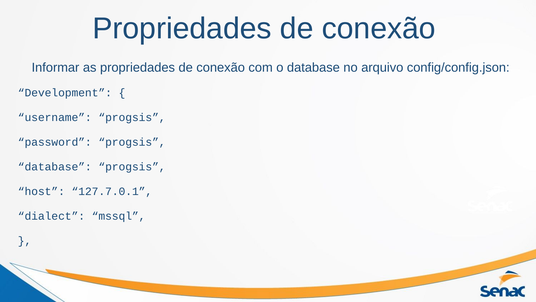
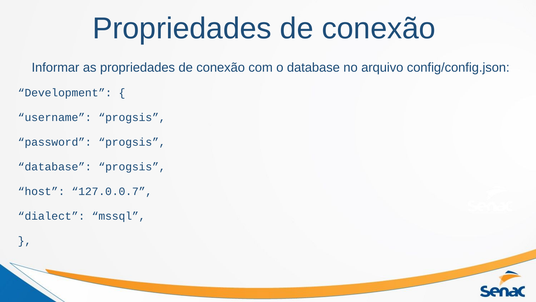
127.7.0.1: 127.7.0.1 -> 127.0.0.7 (112, 191)
